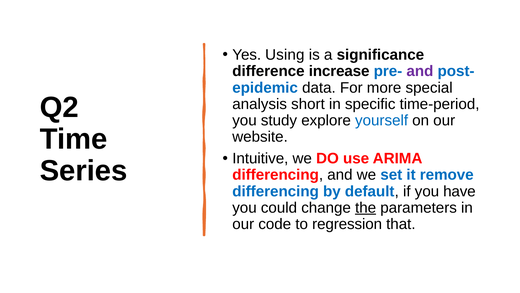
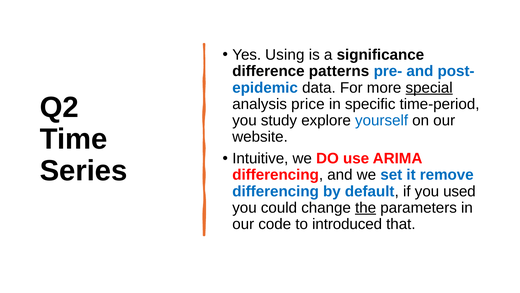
increase: increase -> patterns (339, 71)
and colour: purple -> blue (420, 71)
special underline: none -> present (429, 88)
short: short -> price (308, 104)
have: have -> used (459, 191)
regression: regression -> introduced (347, 224)
